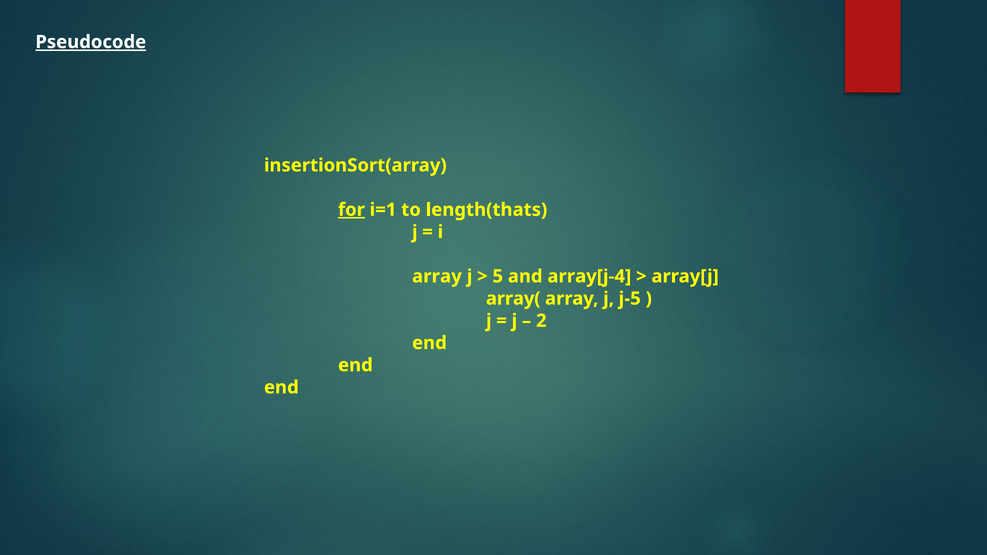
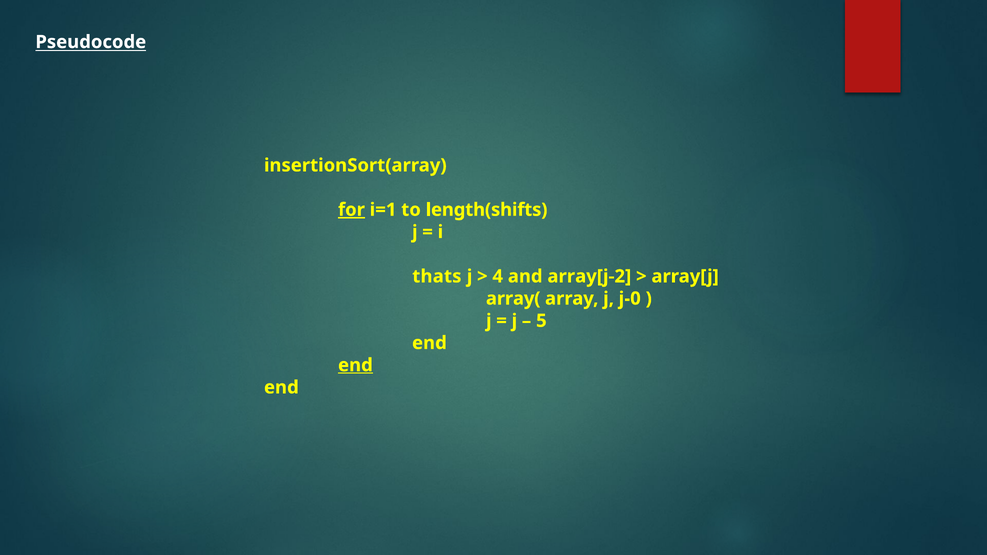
Pseudocode underline: present -> none (91, 42)
length(thats: length(thats -> length(shifts (487, 210)
array: array -> thats (437, 276)
5: 5 -> 4 (498, 276)
array[j-4: array[j-4 -> array[j-2 (589, 276)
j-5: j-5 -> j-0 (630, 299)
2: 2 -> 5 (541, 321)
end underline: none -> present (355, 365)
